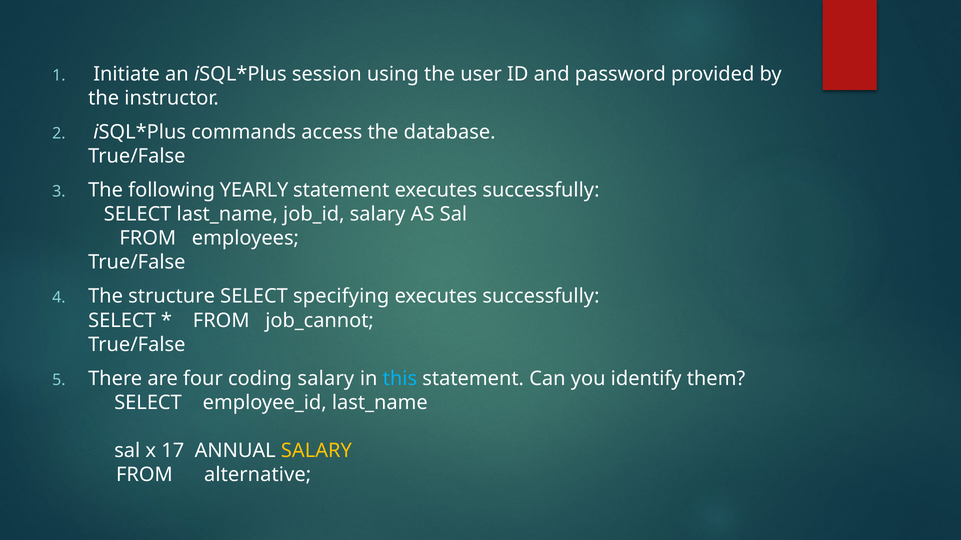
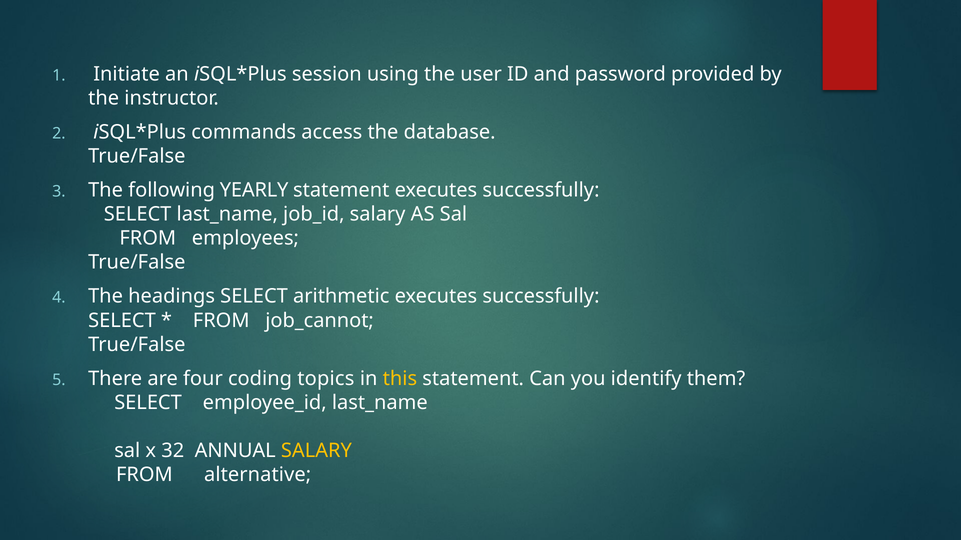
structure: structure -> headings (172, 297)
specifying: specifying -> arithmetic (341, 297)
coding salary: salary -> topics (326, 379)
this colour: light blue -> yellow (400, 379)
17: 17 -> 32 (173, 451)
